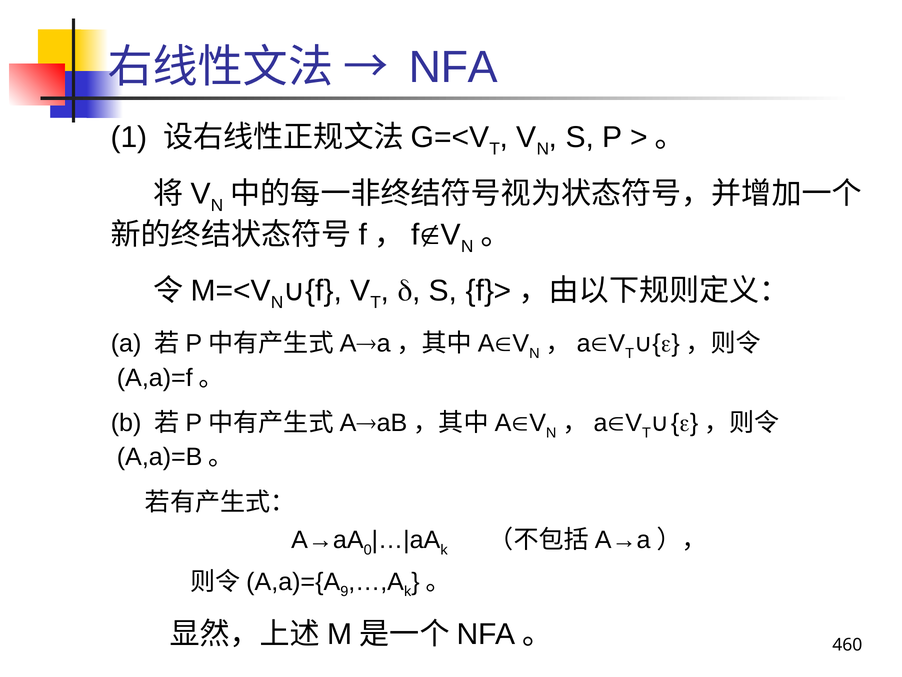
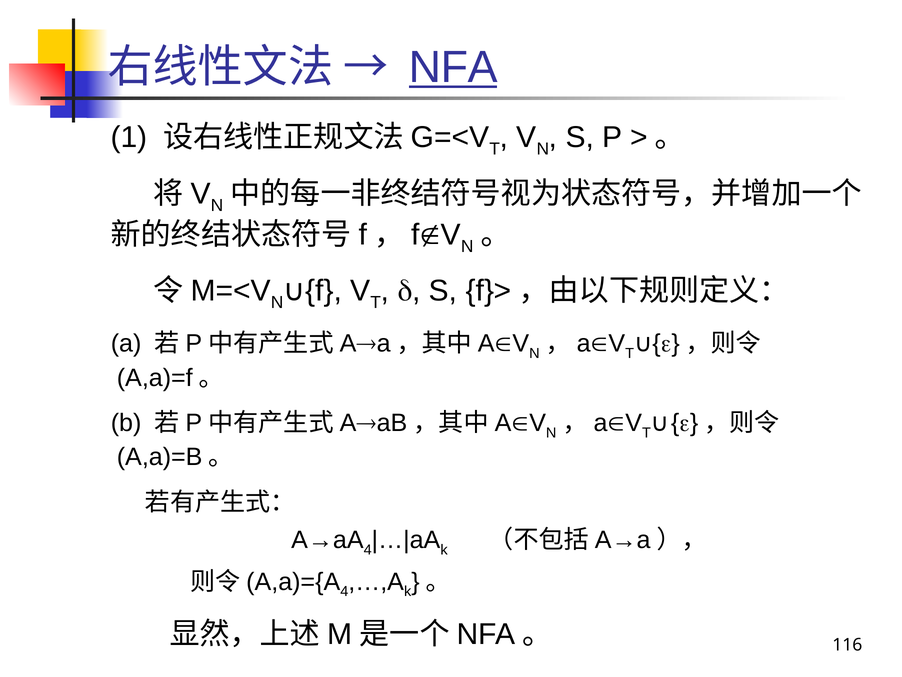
NFA underline: none -> present (453, 67)
0: 0 -> 4 (368, 549)
9: 9 -> 4 (344, 591)
460: 460 -> 116 (847, 644)
